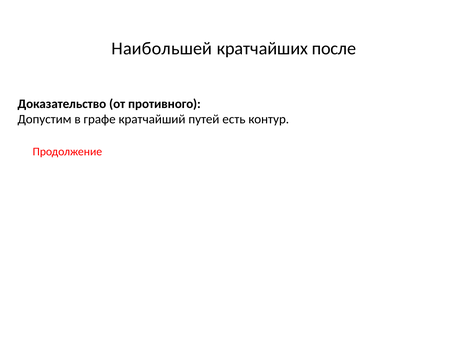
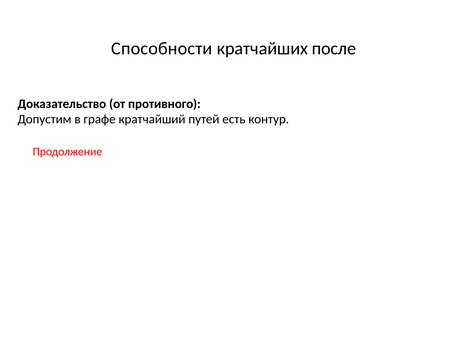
Наибольшей: Наибольшей -> Способности (162, 48)
